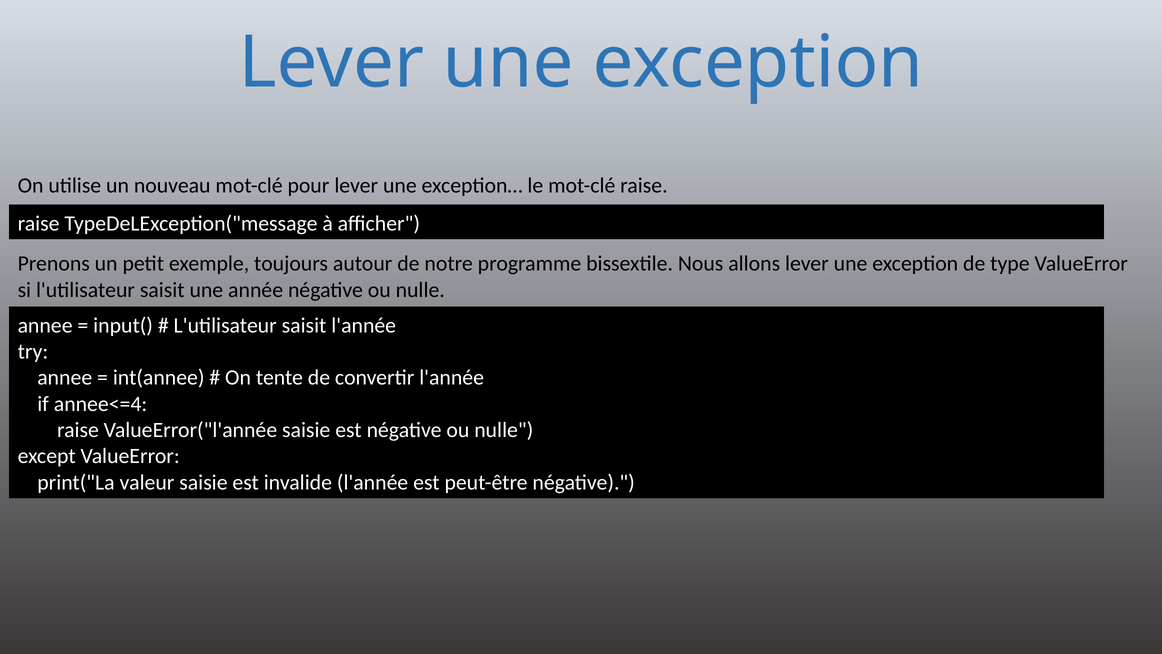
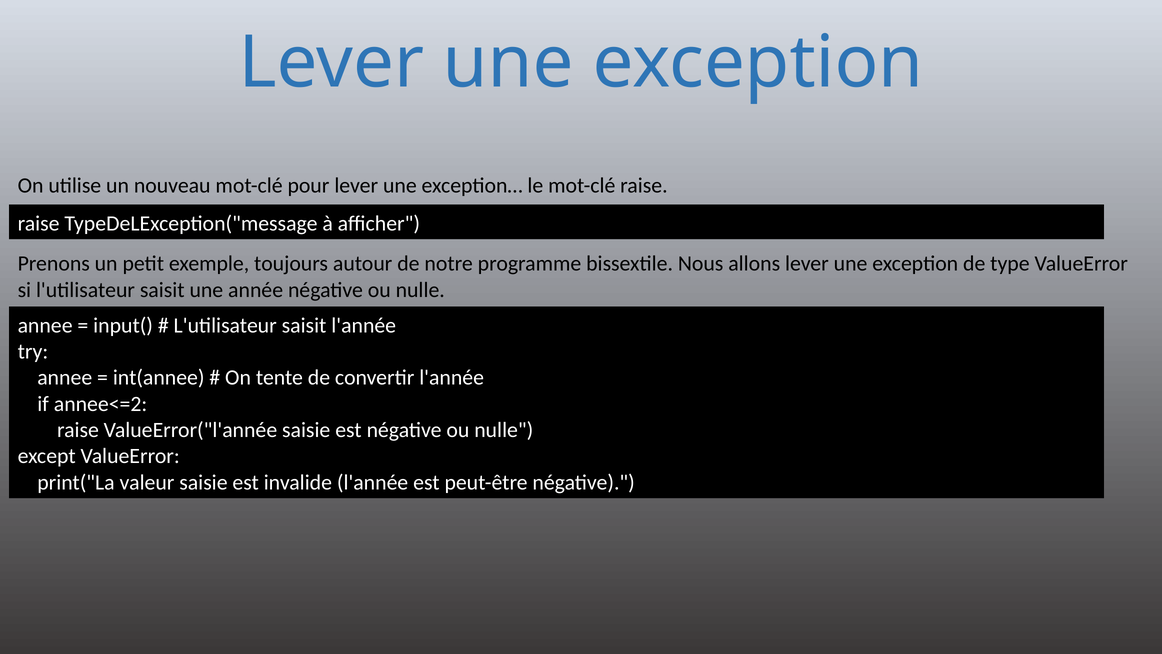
annee<=4: annee<=4 -> annee<=2 (101, 404)
